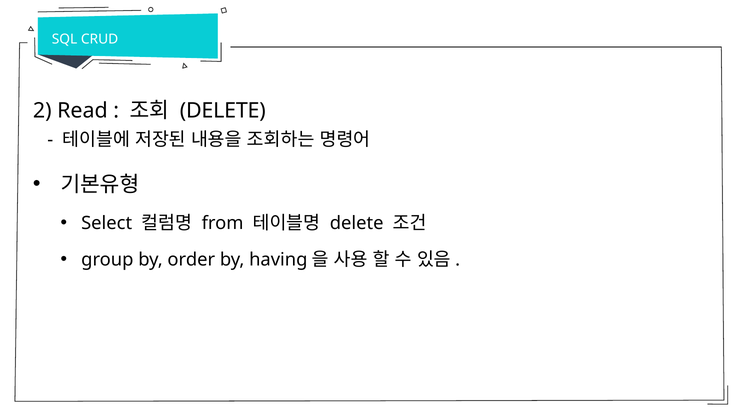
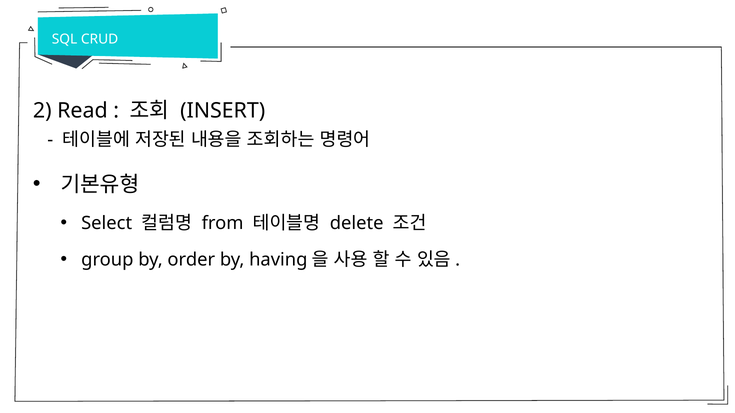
DELETE: DELETE -> INSERT (223, 111)
